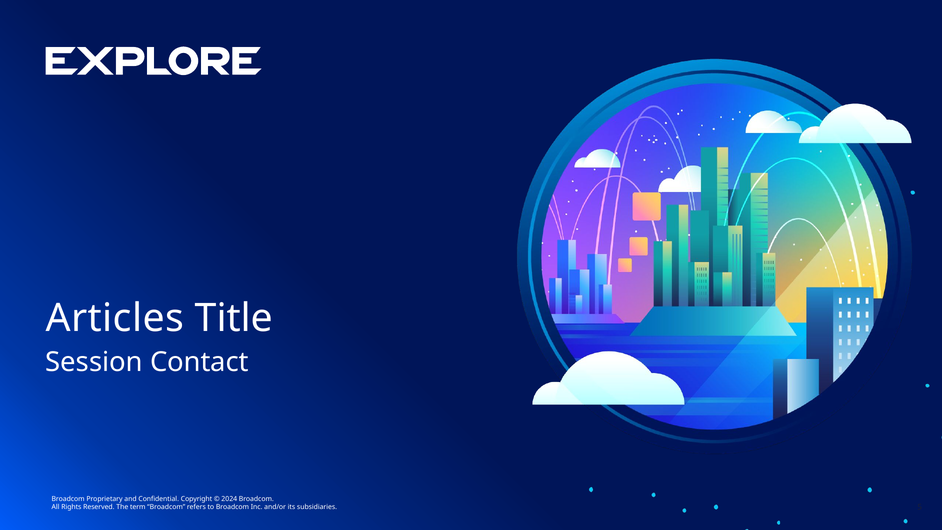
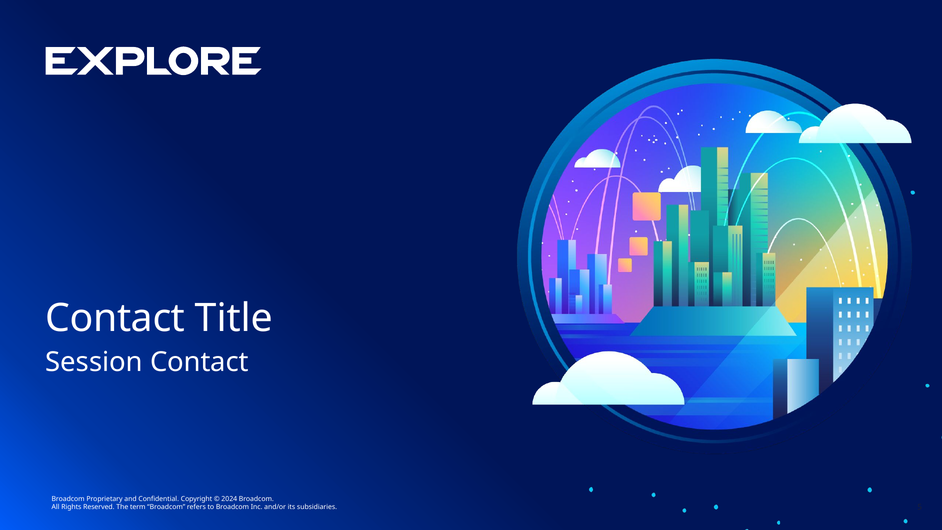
Articles: Articles -> Contact (115, 318)
